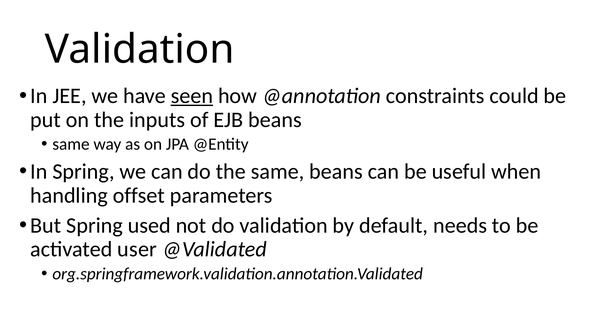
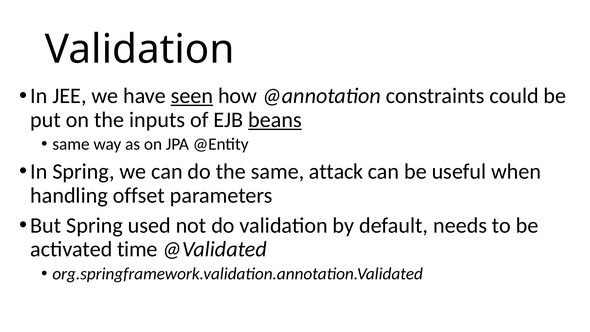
beans underline: none -> present (275, 120)
same beans: beans -> attack (336, 171)
user: user -> time (137, 249)
